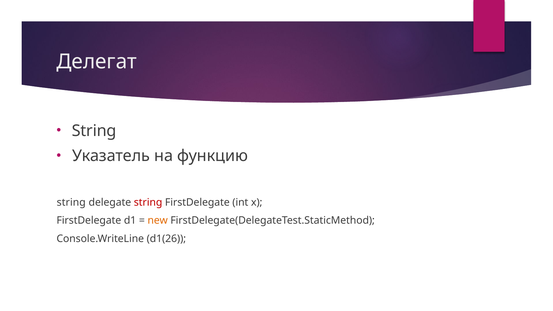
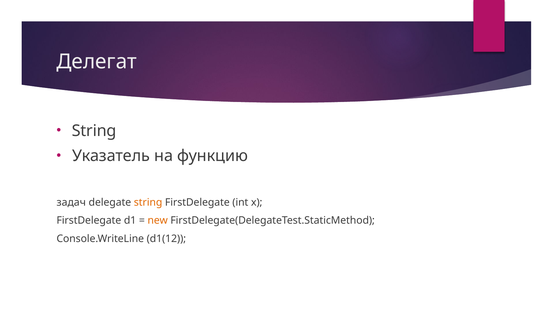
string: string -> задач (71, 202)
string colour: red -> orange (148, 202)
d1(26: d1(26 -> d1(12 (166, 239)
